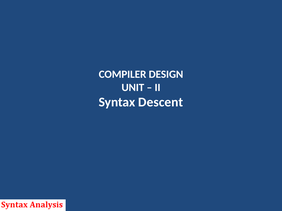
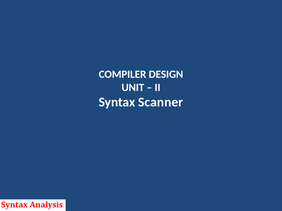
Descent: Descent -> Scanner (161, 102)
